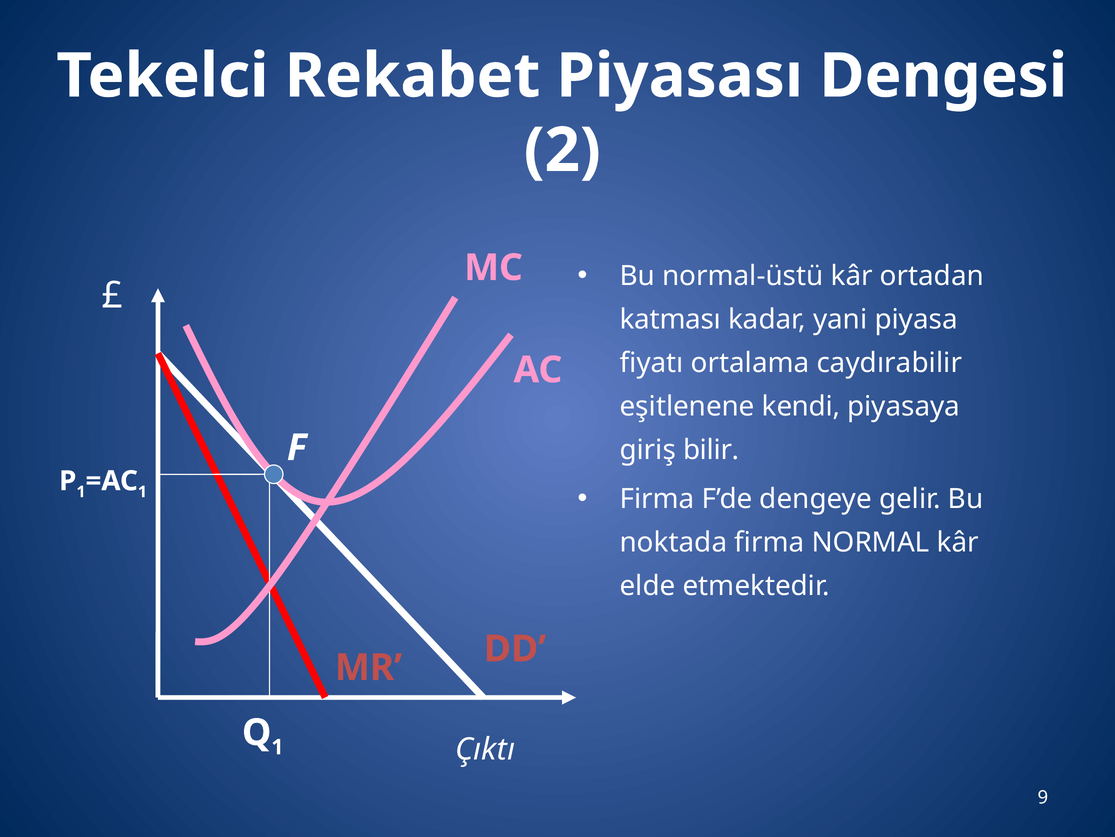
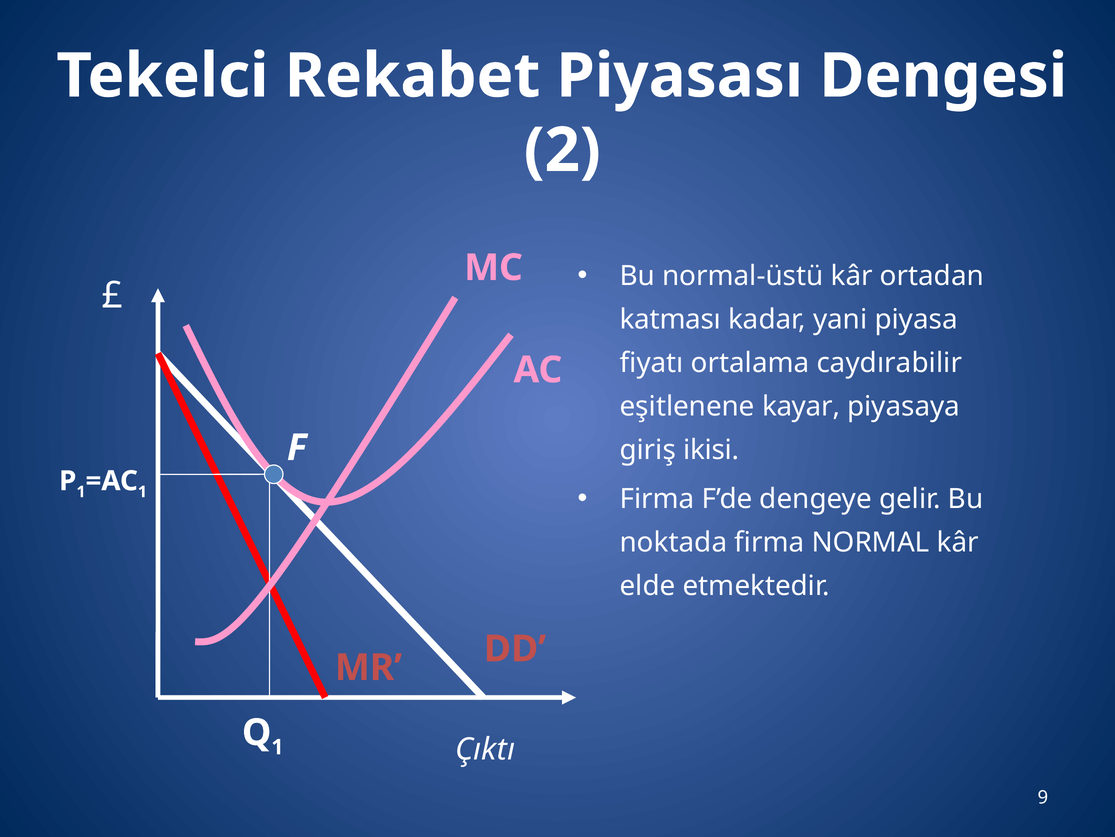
kendi: kendi -> kayar (801, 406)
bilir: bilir -> ikisi (711, 450)
